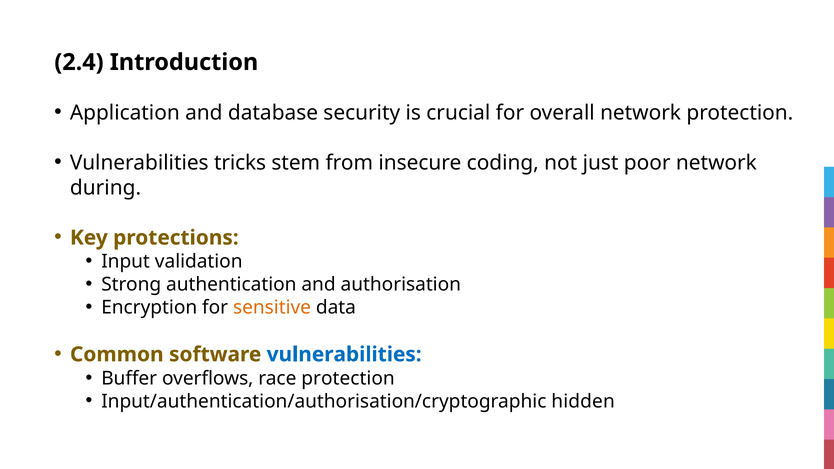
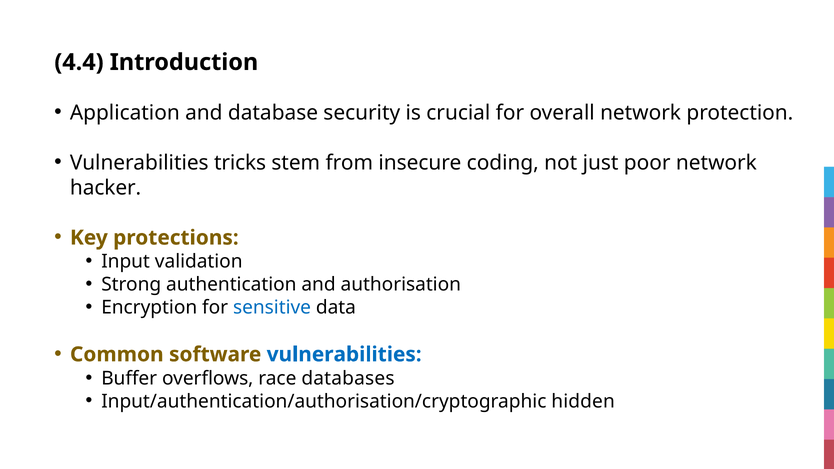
2.4: 2.4 -> 4.4 (79, 62)
during: during -> hacker (106, 188)
sensitive colour: orange -> blue (272, 307)
race protection: protection -> databases (348, 378)
